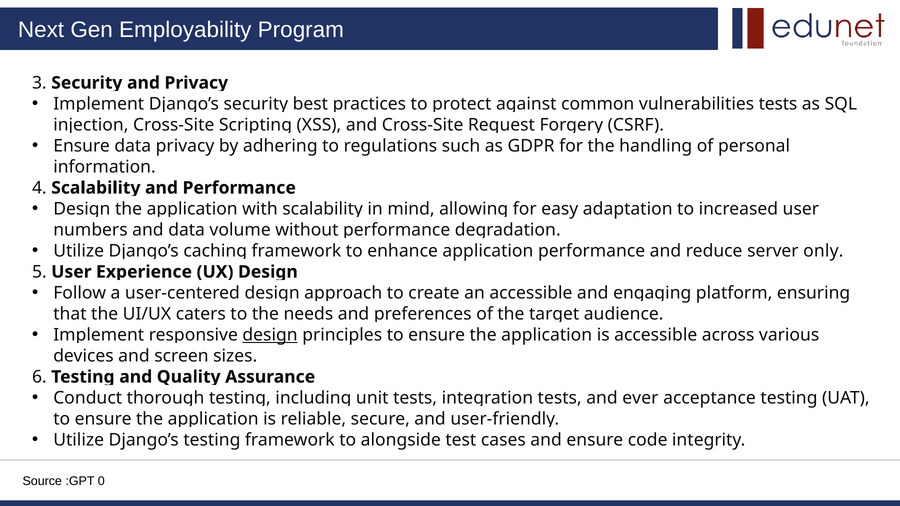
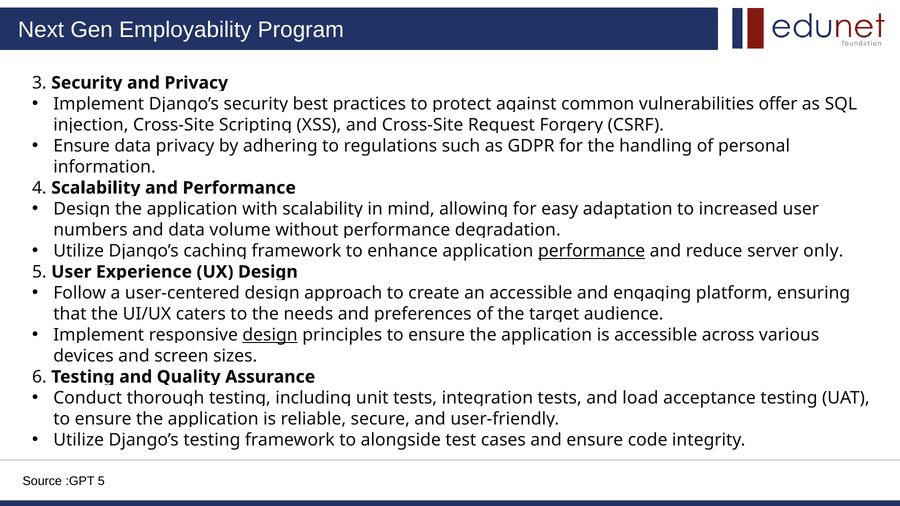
vulnerabilities tests: tests -> offer (778, 104)
performance underline: none -> present (592, 251)
ever: ever -> load (640, 398)
:GPT 0: 0 -> 5 (101, 481)
